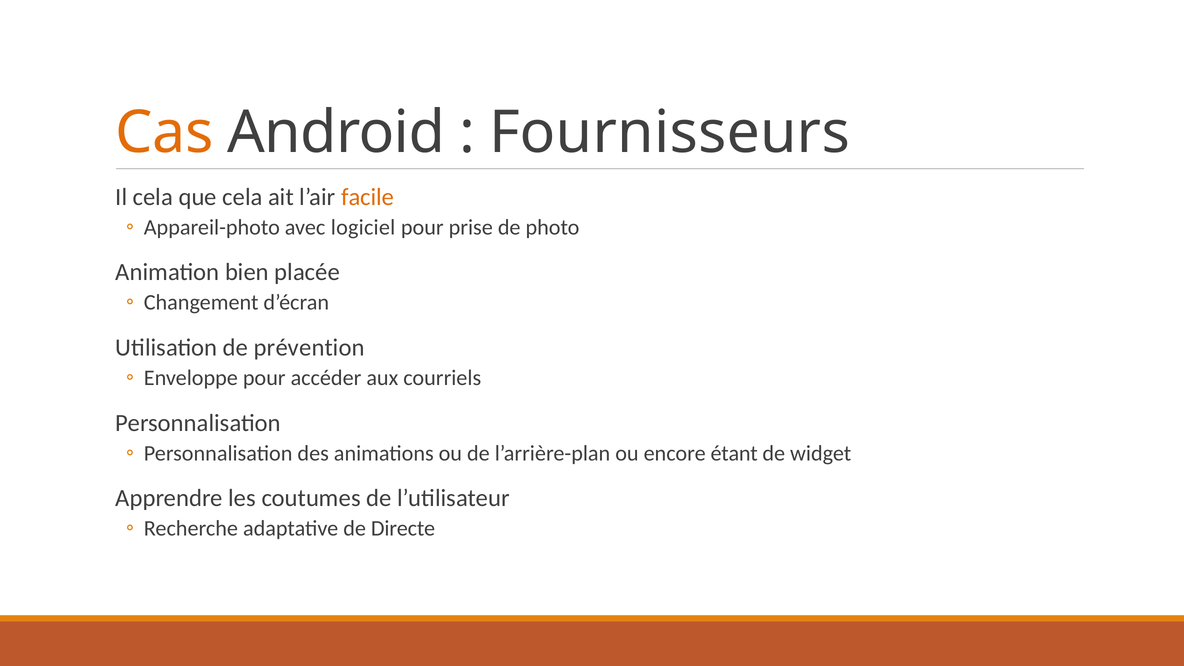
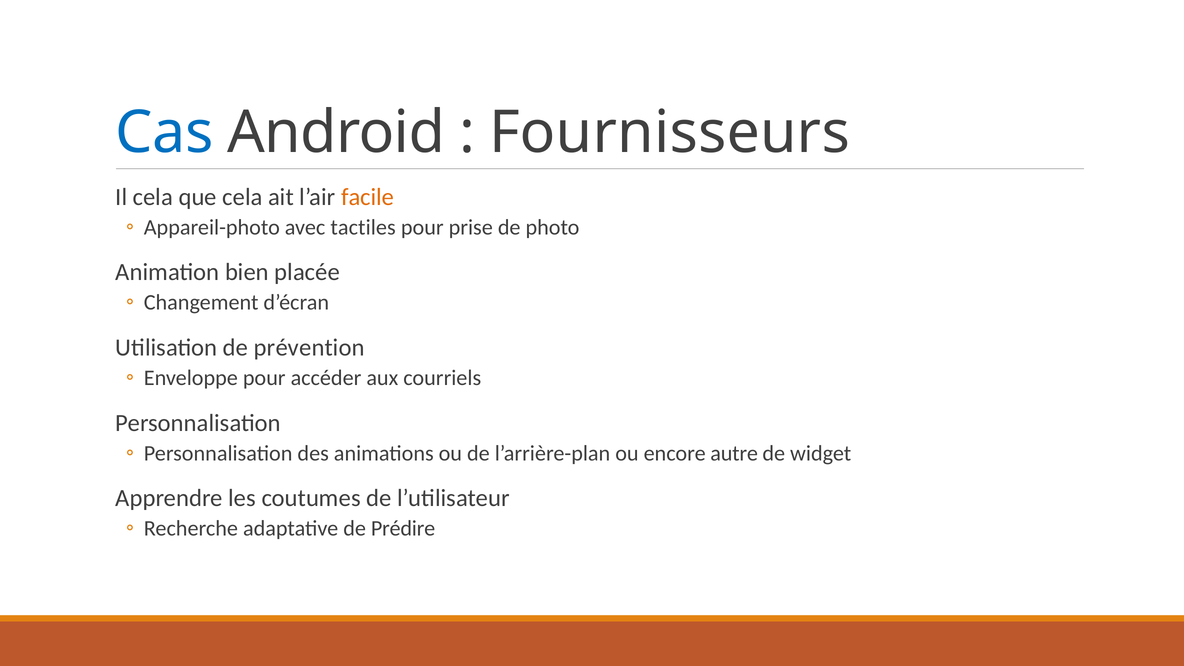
Cas colour: orange -> blue (164, 133)
logiciel: logiciel -> tactiles (363, 227)
étant: étant -> autre (734, 453)
Directe: Directe -> Prédire (403, 529)
